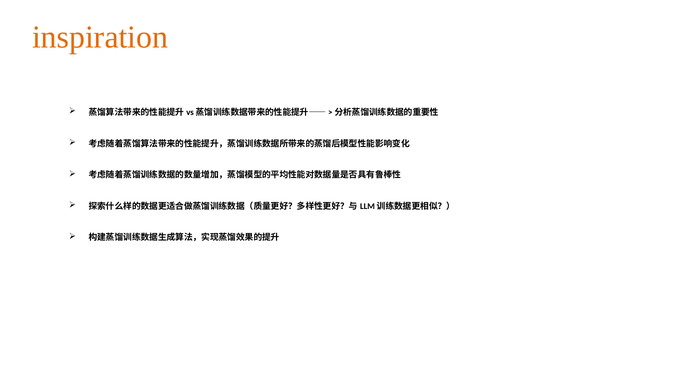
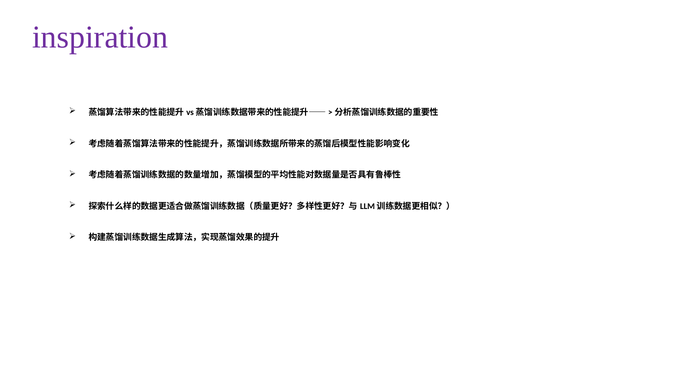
inspiration colour: orange -> purple (100, 37)
